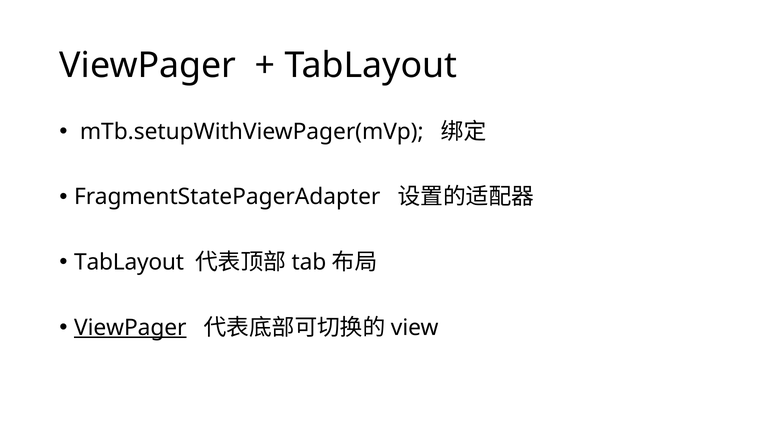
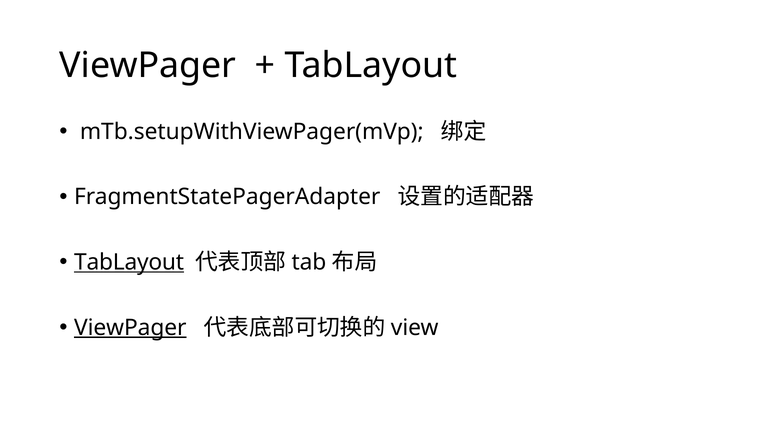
TabLayout underline: none -> present (129, 263)
